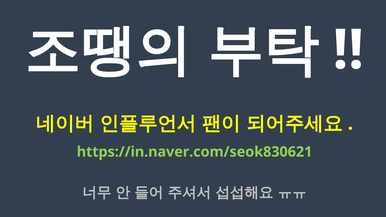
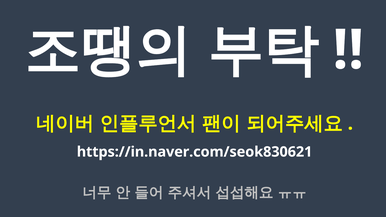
https://in.naver.com/seok830621 colour: light green -> white (195, 152)
